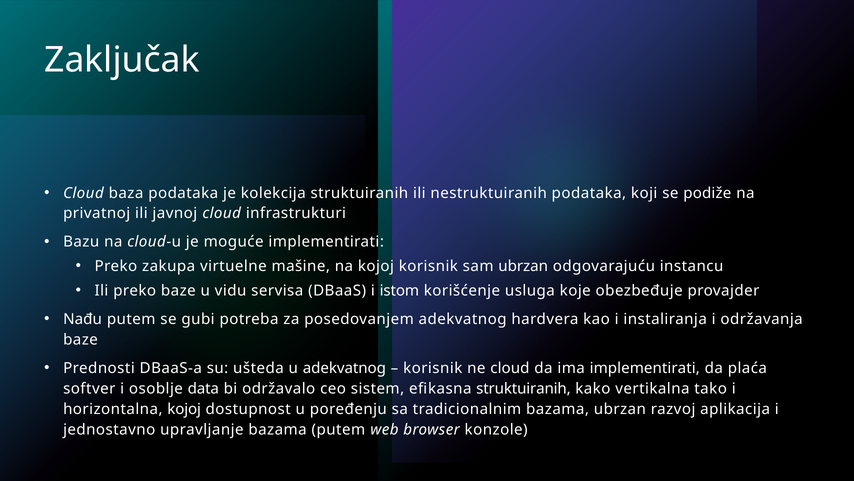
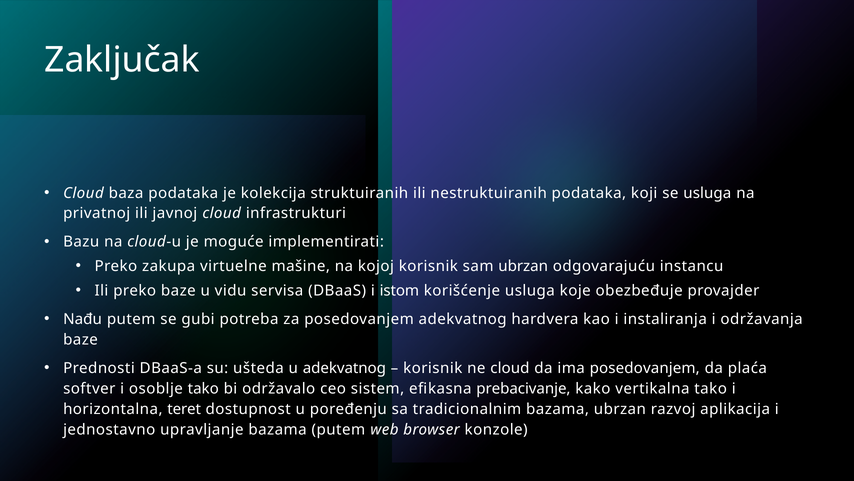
se podiže: podiže -> usluga (707, 193)
ima implementirati: implementirati -> posedovanjem (645, 368)
osoblje data: data -> tako (203, 388)
efikasna struktuiranih: struktuiranih -> prebacivanje (523, 388)
horizontalna kojoj: kojoj -> teret (184, 409)
